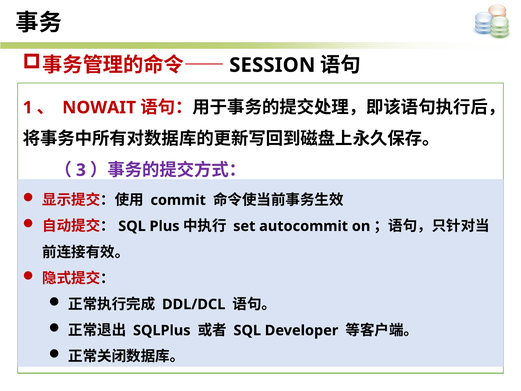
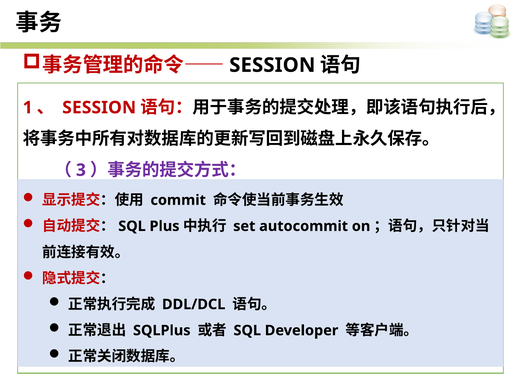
NOWAIT: NOWAIT -> SESSION (99, 108)
